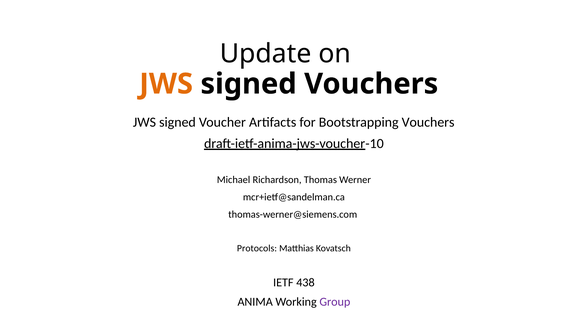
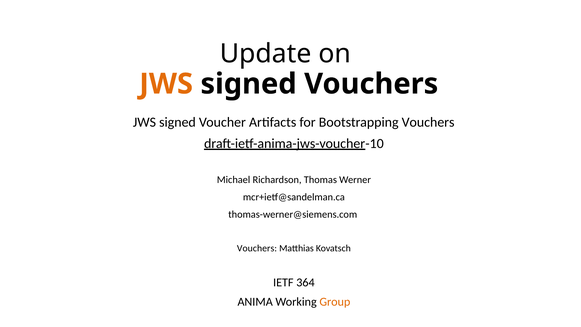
Protocols: Protocols -> Vouchers (257, 248)
438: 438 -> 364 (305, 282)
Group colour: purple -> orange (335, 302)
